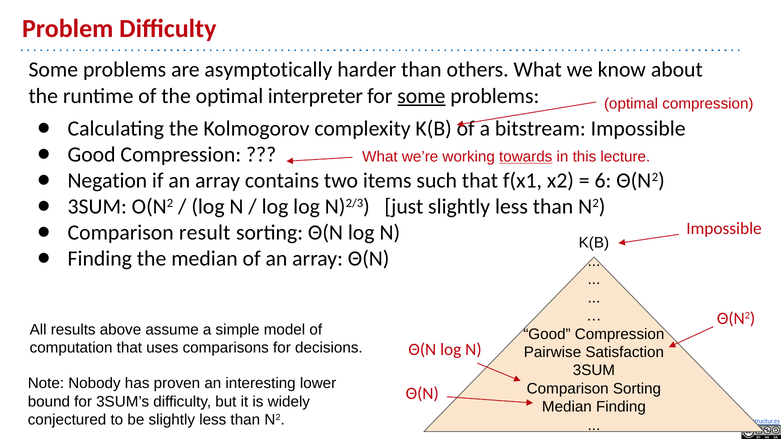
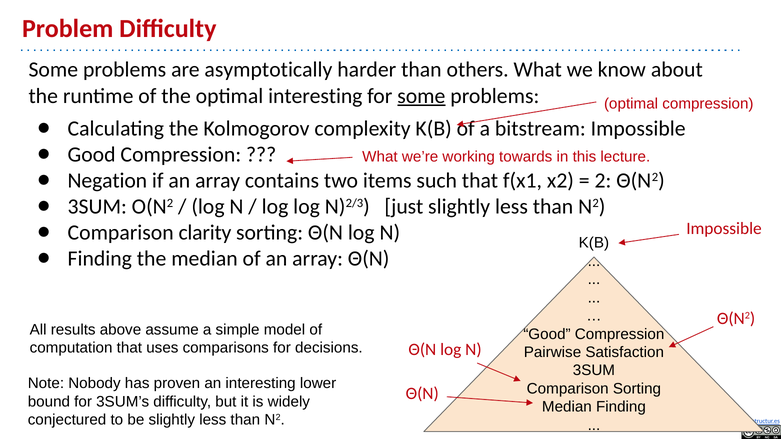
optimal interpreter: interpreter -> interesting (315, 96)
towards underline: present -> none (526, 157)
6: 6 -> 2 (603, 181)
result: result -> clarity (205, 233)
